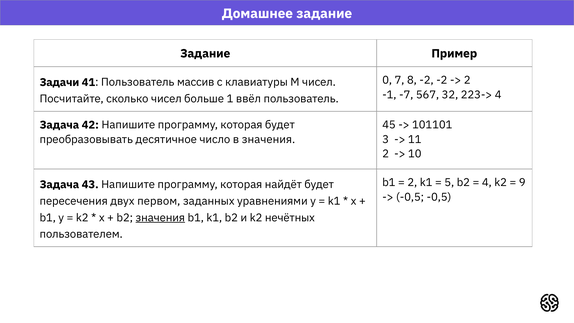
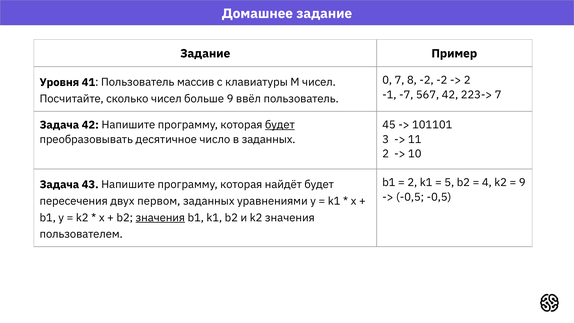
Задачи: Задачи -> Уровня (59, 82)
567 32: 32 -> 42 (450, 95)
223-> 4: 4 -> 7 (498, 95)
больше 1: 1 -> 9 (230, 99)
будет underline: none -> present (280, 125)
в значения: значения -> заданных (269, 139)
k2 нечётных: нечётных -> значения (290, 218)
